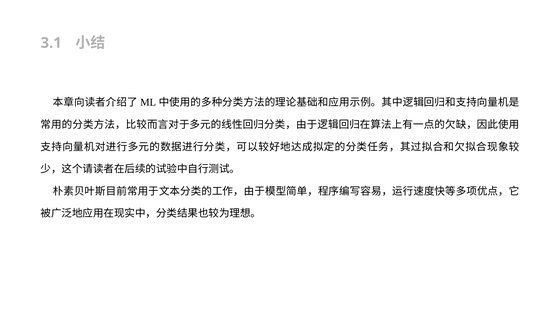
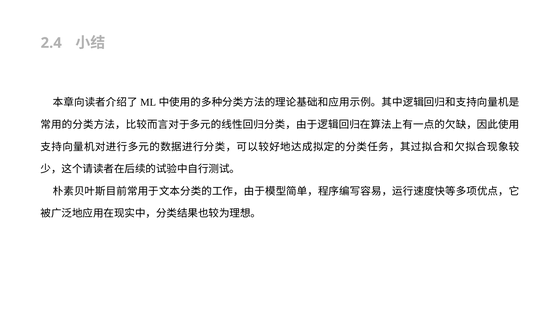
3.1: 3.1 -> 2.4 (51, 43)
